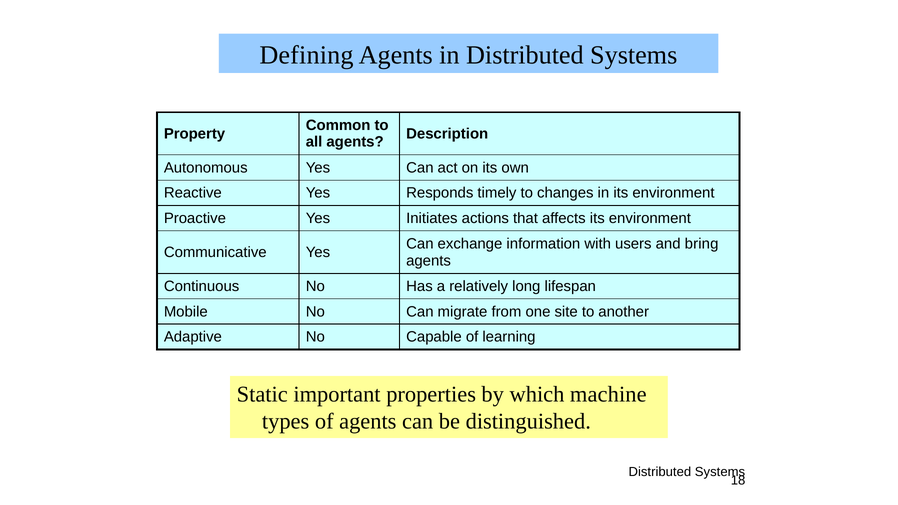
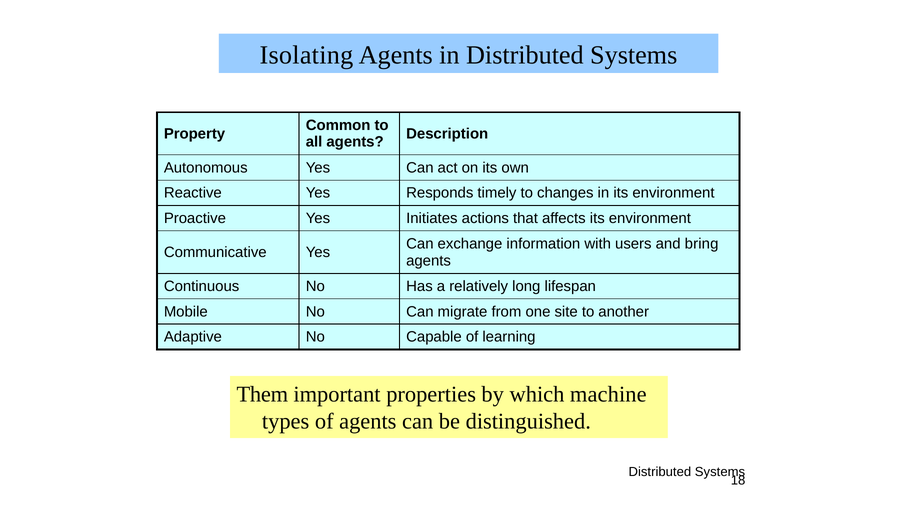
Defining: Defining -> Isolating (306, 55)
Static: Static -> Them (262, 394)
